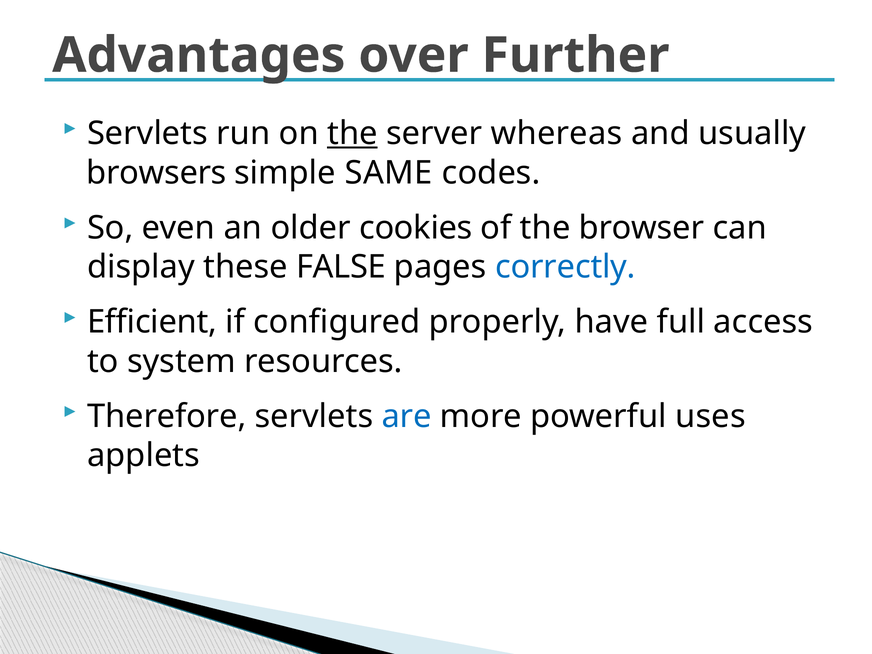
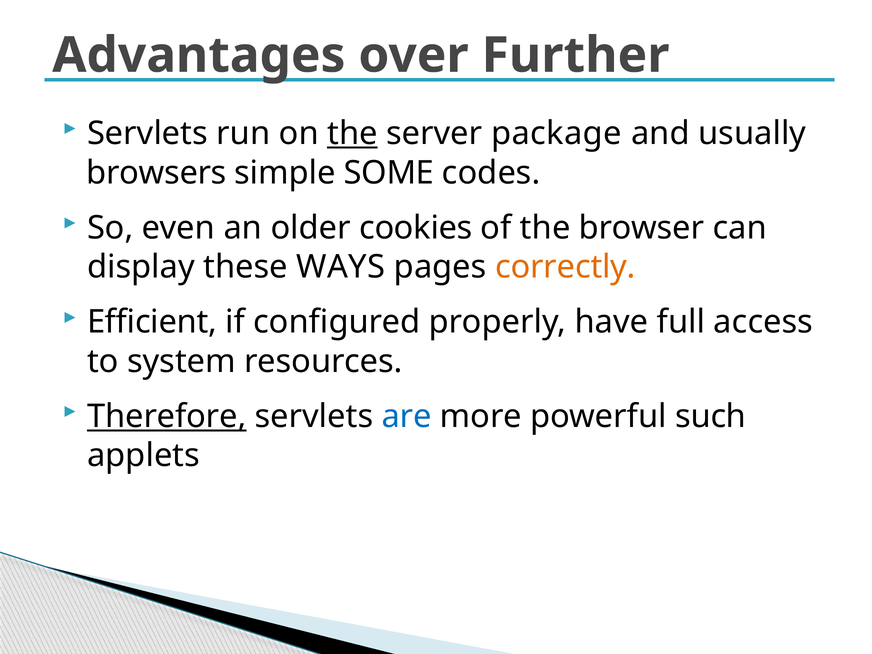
whereas: whereas -> package (556, 133)
SAME: SAME -> SOME (389, 173)
FALSE: FALSE -> WAYS (341, 267)
correctly colour: blue -> orange (565, 267)
Therefore underline: none -> present (167, 416)
uses: uses -> such (711, 416)
